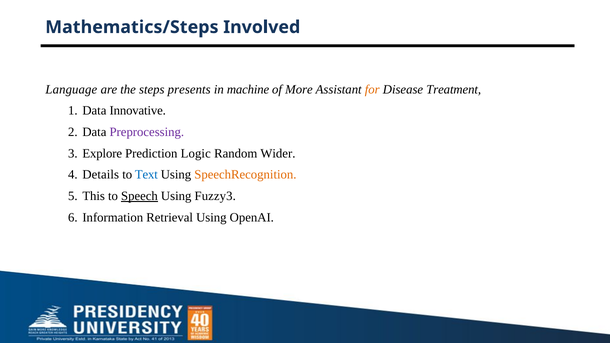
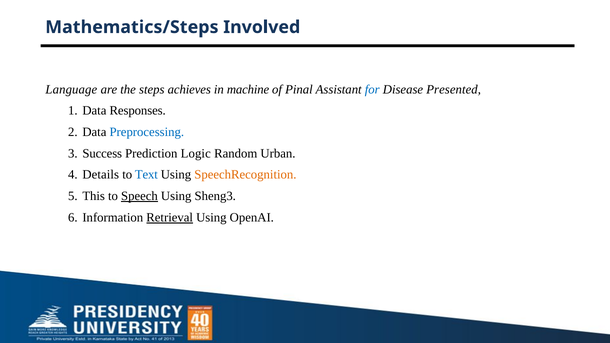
presents: presents -> achieves (189, 89)
More: More -> Pinal (299, 89)
for colour: orange -> blue (372, 89)
Treatment: Treatment -> Presented (454, 89)
Innovative: Innovative -> Responses (138, 111)
Preprocessing colour: purple -> blue (147, 132)
Explore: Explore -> Success (102, 153)
Wider: Wider -> Urban (278, 153)
Fuzzy3: Fuzzy3 -> Sheng3 (215, 196)
Retrieval underline: none -> present (170, 218)
